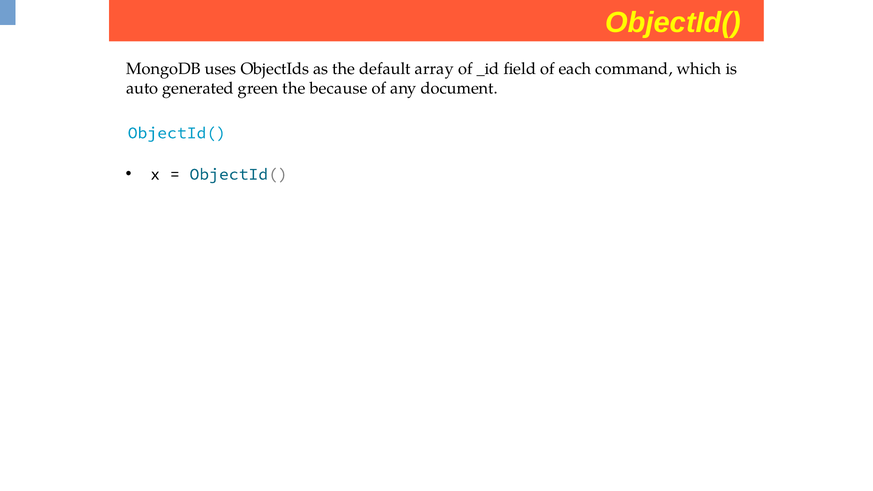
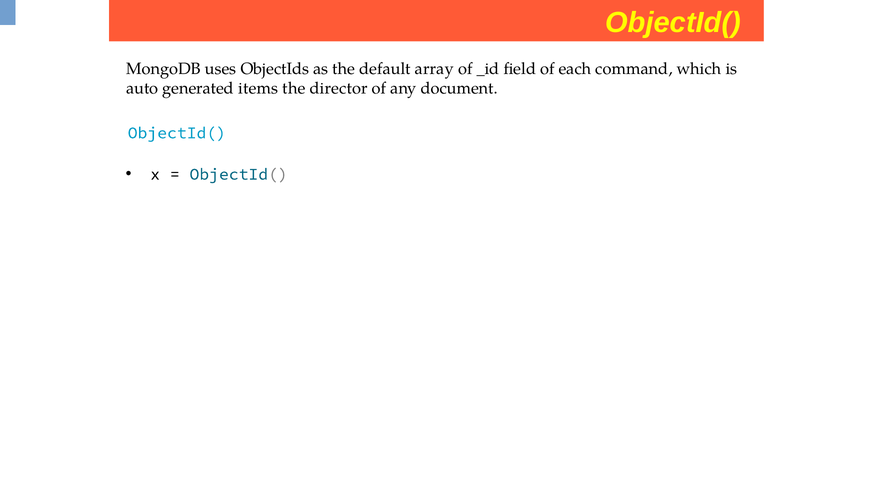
green: green -> items (258, 88)
because: because -> director (339, 88)
